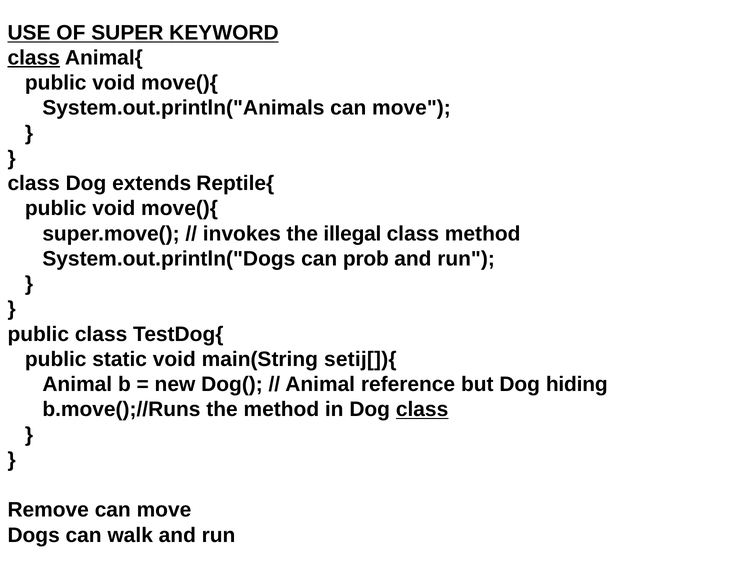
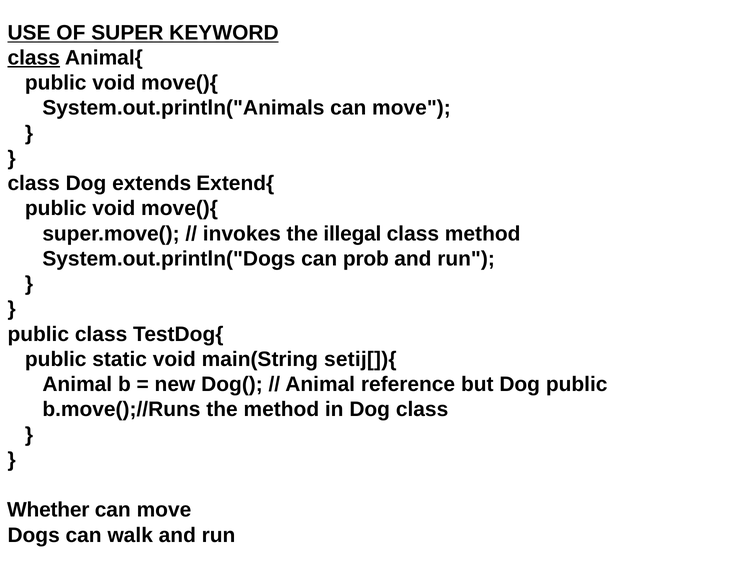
Reptile{: Reptile{ -> Extend{ (235, 183)
Dog hiding: hiding -> public (577, 384)
class underline: present -> none (422, 409)
Remove: Remove -> Whether (48, 510)
